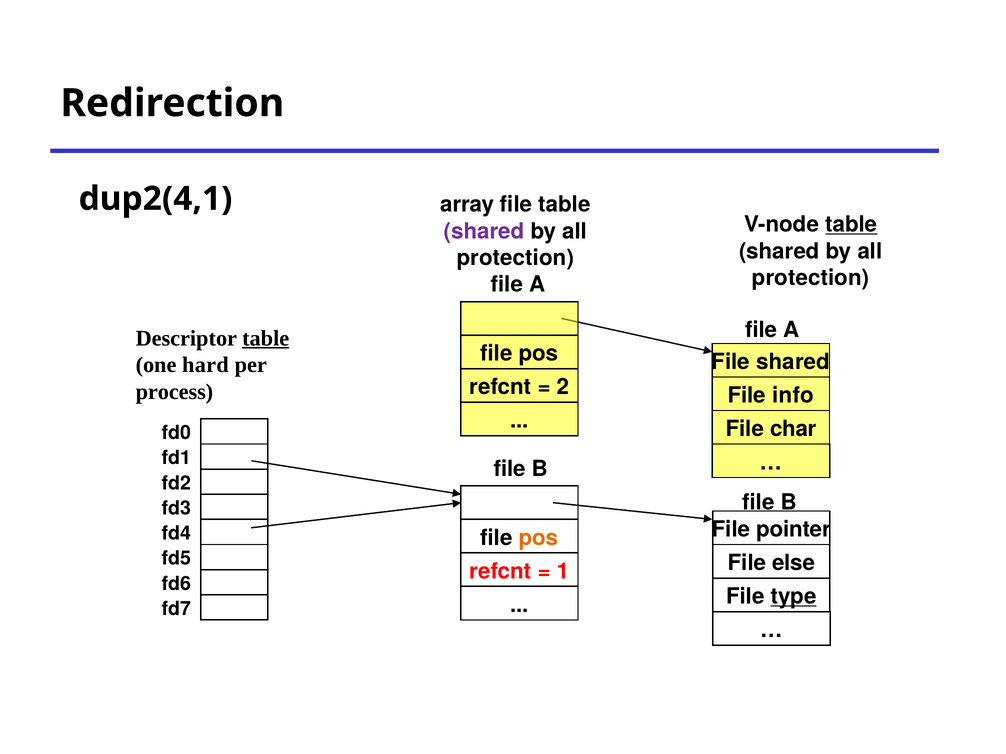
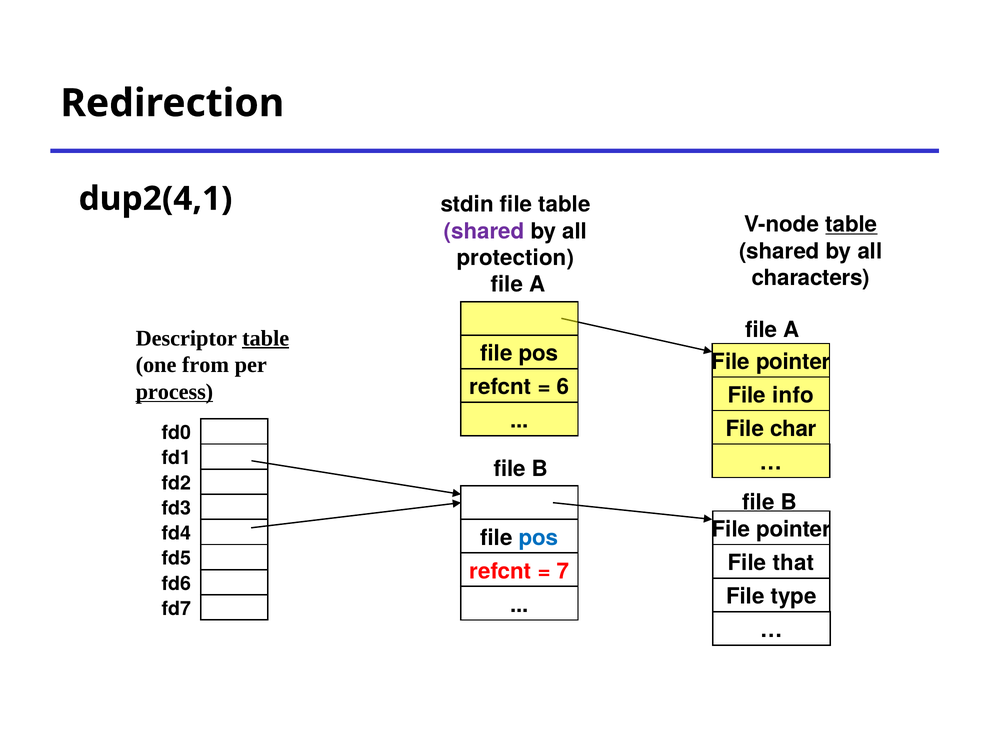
array: array -> stdin (467, 205)
protection: protection -> characters (811, 278)
shared: shared -> pointer (793, 362)
hard: hard -> from (206, 365)
2: 2 -> 6 (563, 387)
process underline: none -> present (174, 392)
pos colour: orange -> blue (539, 538)
else: else -> that (793, 563)
1: 1 -> 7 (563, 572)
type underline: present -> none (794, 597)
